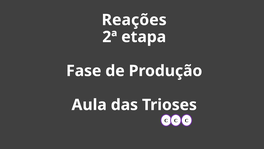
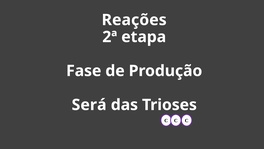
Aula: Aula -> Será (89, 105)
